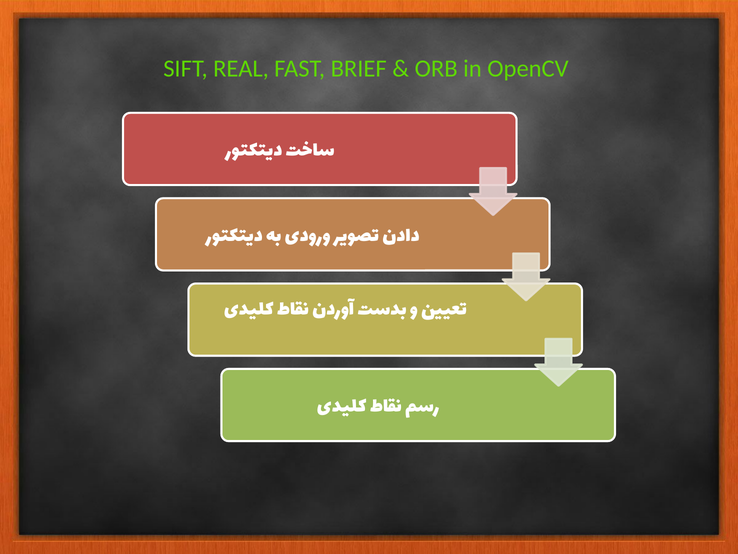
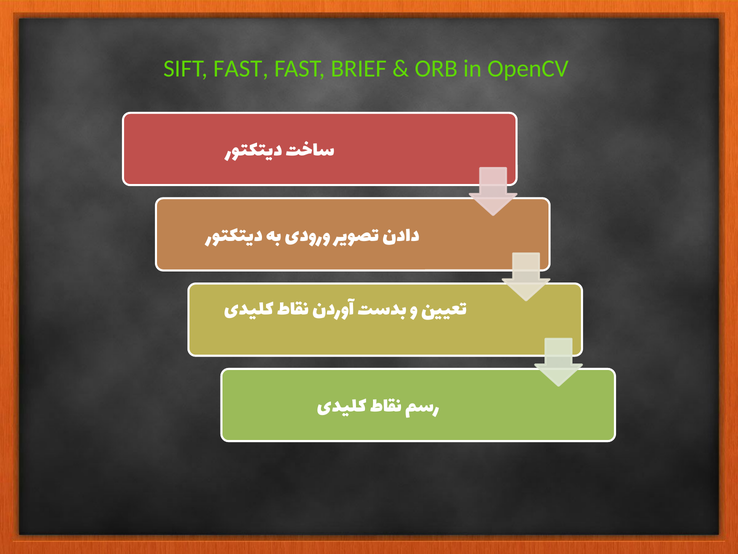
SIFT REAL: REAL -> FAST (241, 68)
